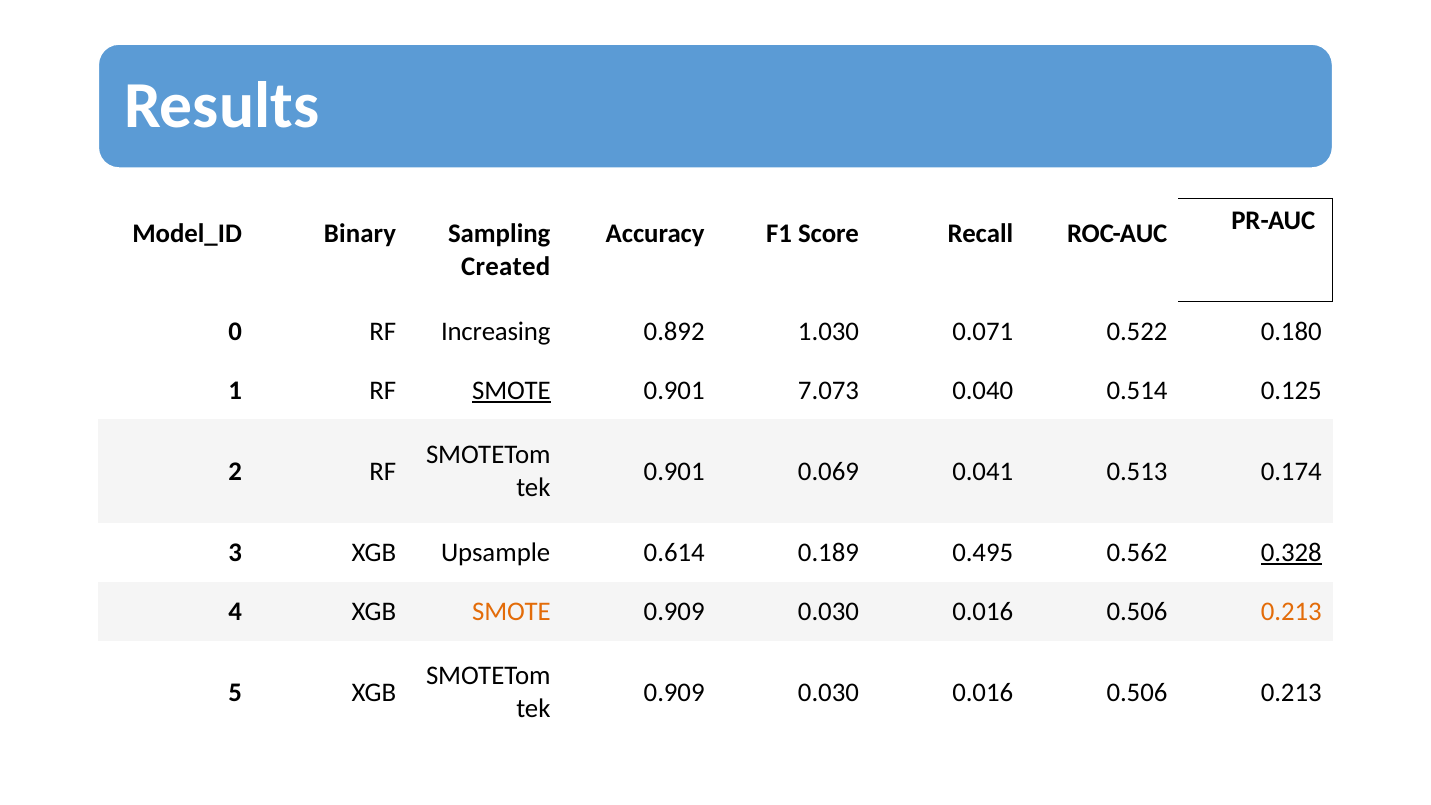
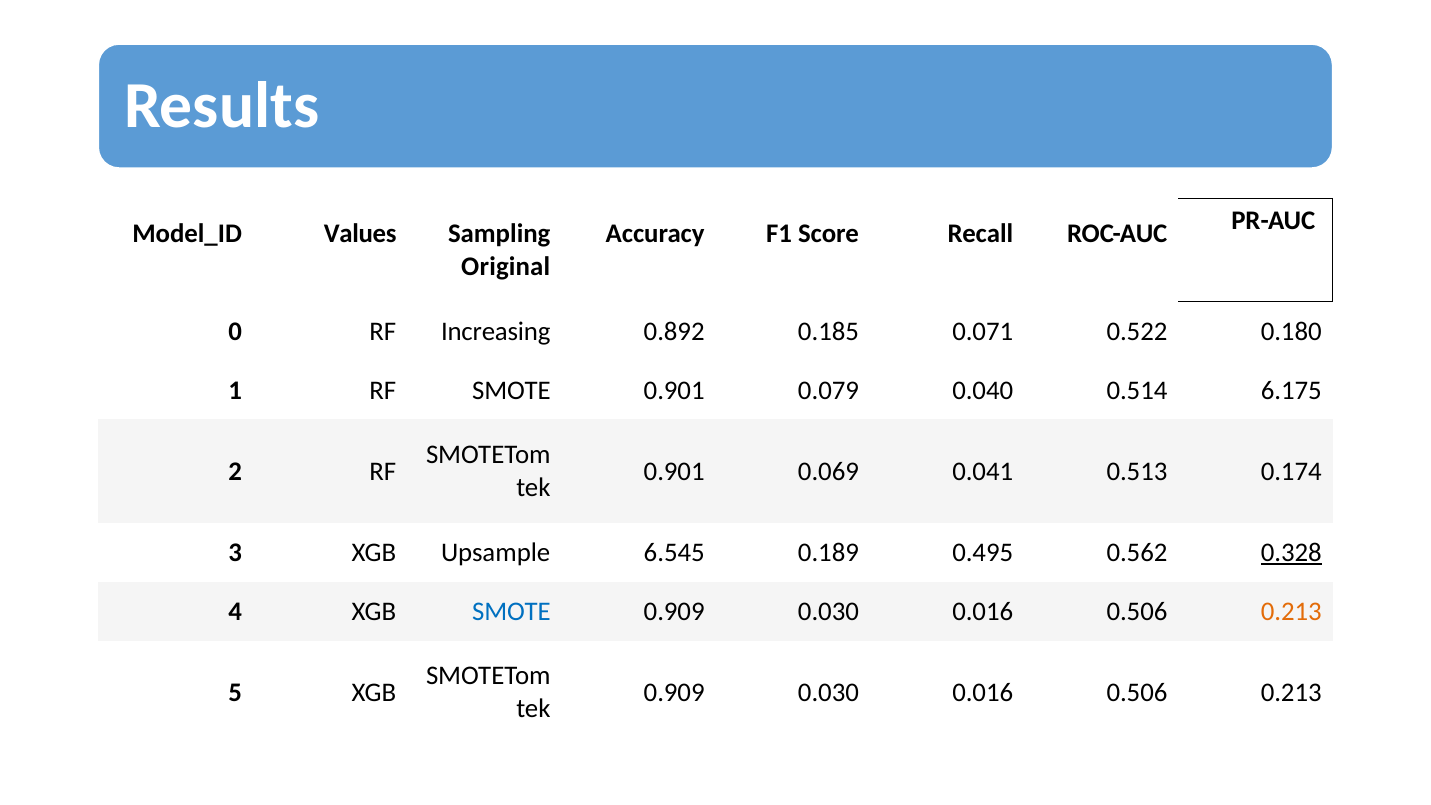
Binary: Binary -> Values (360, 234)
Created: Created -> Original (506, 267)
1.030: 1.030 -> 0.185 (828, 331)
SMOTE underline: present -> none (511, 390)
7.073: 7.073 -> 0.079 (828, 390)
0.125: 0.125 -> 6.175 (1291, 390)
0.614: 0.614 -> 6.545 (674, 552)
SMOTE colour: orange -> blue (511, 611)
